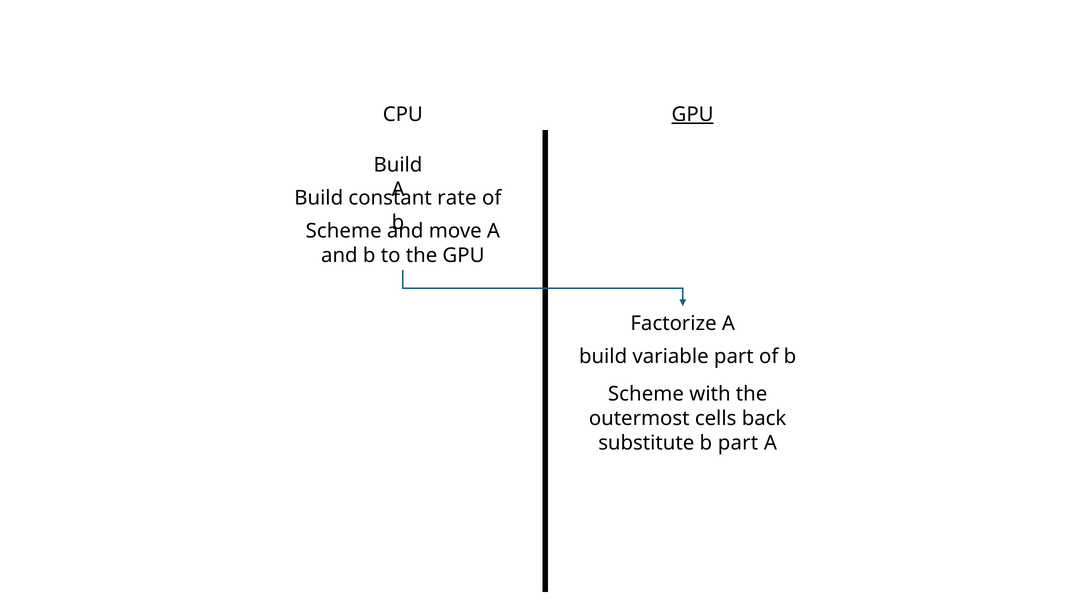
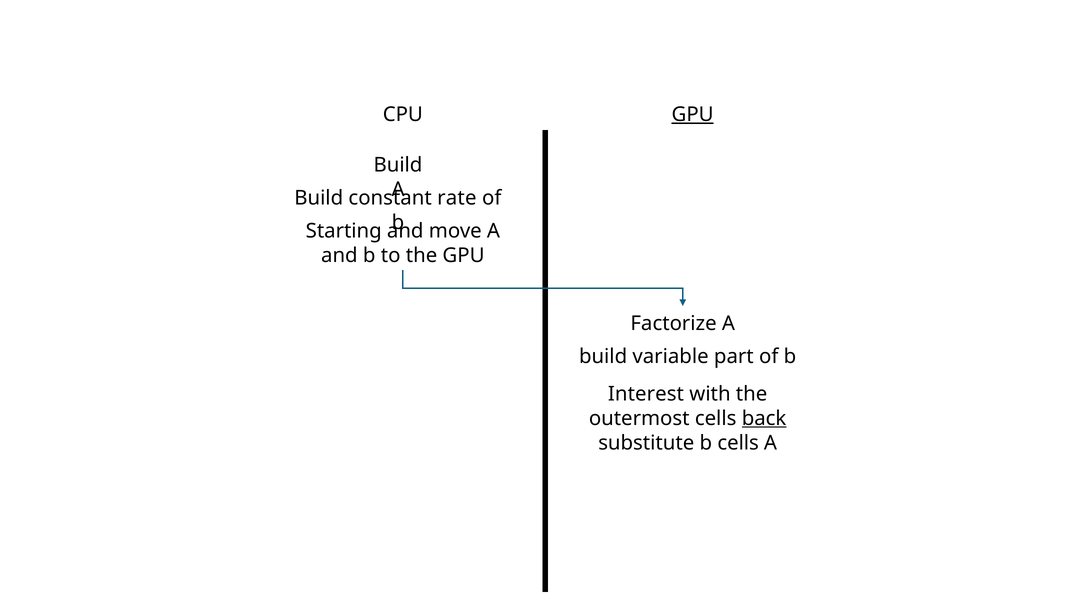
Scheme: Scheme -> Starting (344, 231)
Scheme: Scheme -> Interest (646, 394)
back underline: none -> present (764, 418)
b part: part -> cells (738, 443)
